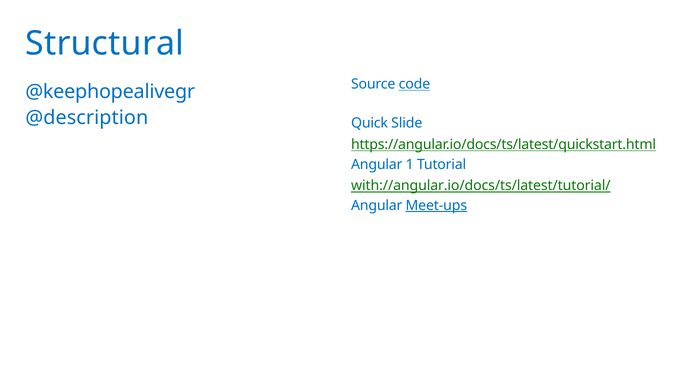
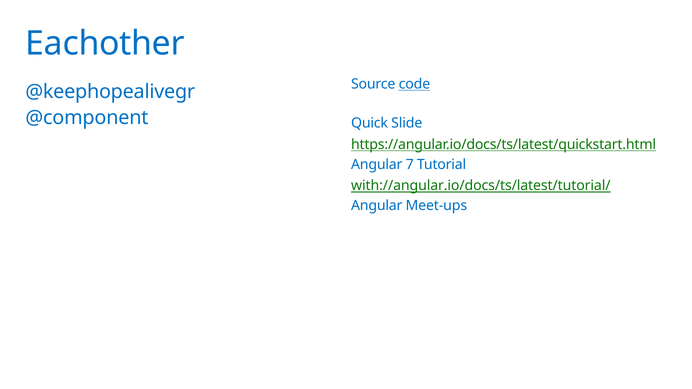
Structural: Structural -> Eachother (105, 44)
@description: @description -> @component (87, 118)
1: 1 -> 7 (410, 164)
Meet-ups underline: present -> none (436, 206)
